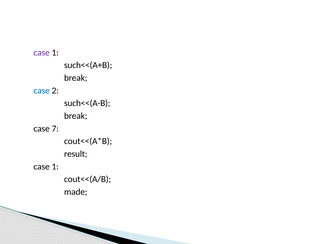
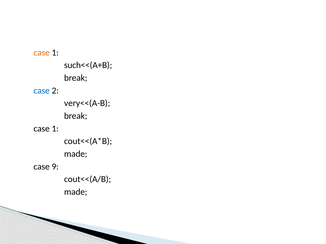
case colour: purple -> orange (42, 53)
such<<(A-B: such<<(A-B -> very<<(A-B (87, 103)
7: 7 -> 1 (55, 129)
result: result -> made (76, 154)
1: 1 -> 9 (55, 167)
